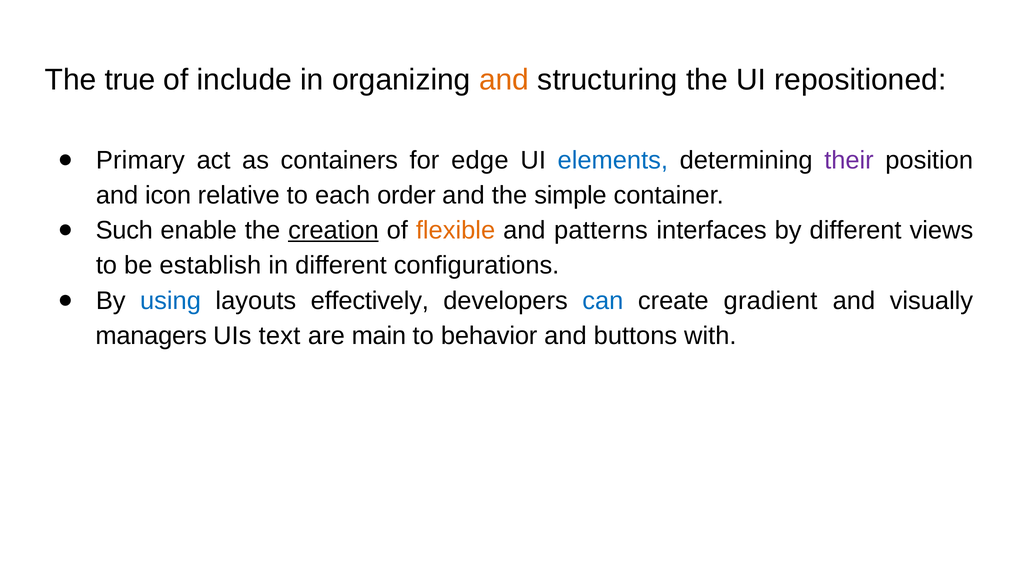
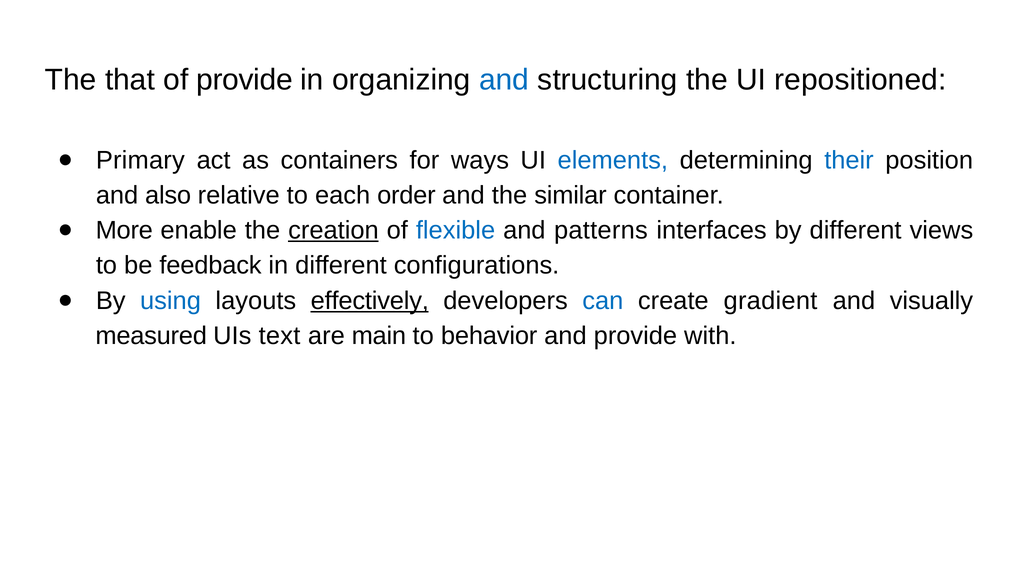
true: true -> that (130, 80)
of include: include -> provide (245, 80)
and colour: orange -> blue (504, 80)
edge: edge -> ways (480, 160)
their colour: purple -> blue (849, 160)
icon: icon -> also (168, 195)
simple: simple -> similar (570, 195)
Such: Such -> More (124, 231)
flexible colour: orange -> blue (456, 231)
establish: establish -> feedback (211, 266)
effectively underline: none -> present (370, 301)
managers: managers -> measured (151, 336)
and buttons: buttons -> provide (635, 336)
